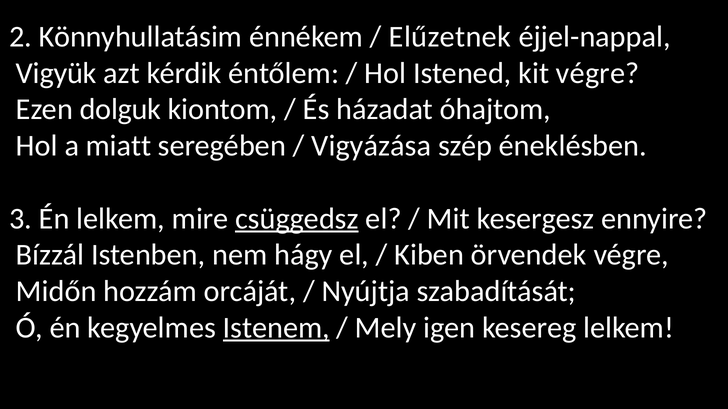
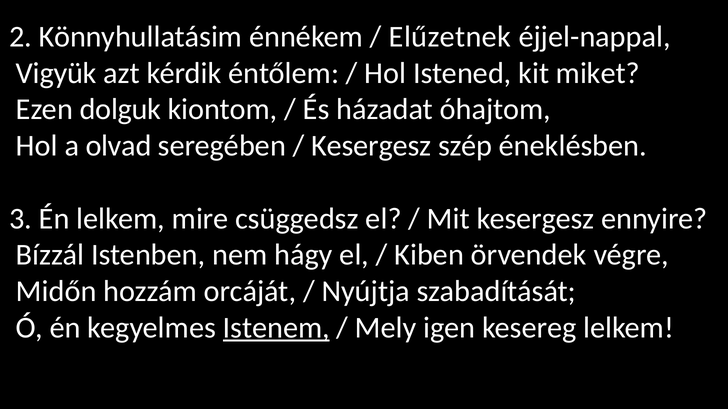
kit végre: végre -> miket (598, 73)
miatt: miatt -> olvad (119, 146)
Vigyázása: Vigyázása -> Kesergesz (371, 146)
csüggedsz underline: present -> none (297, 219)
